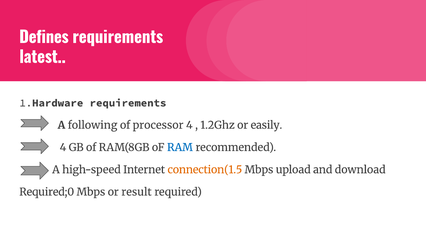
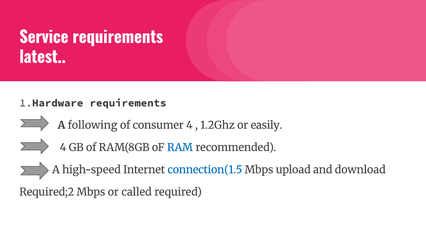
Defines: Defines -> Service (44, 37)
processor: processor -> consumer (158, 125)
connection(1.5 colour: orange -> blue (205, 170)
Required;0: Required;0 -> Required;2 (47, 192)
result: result -> called (137, 192)
